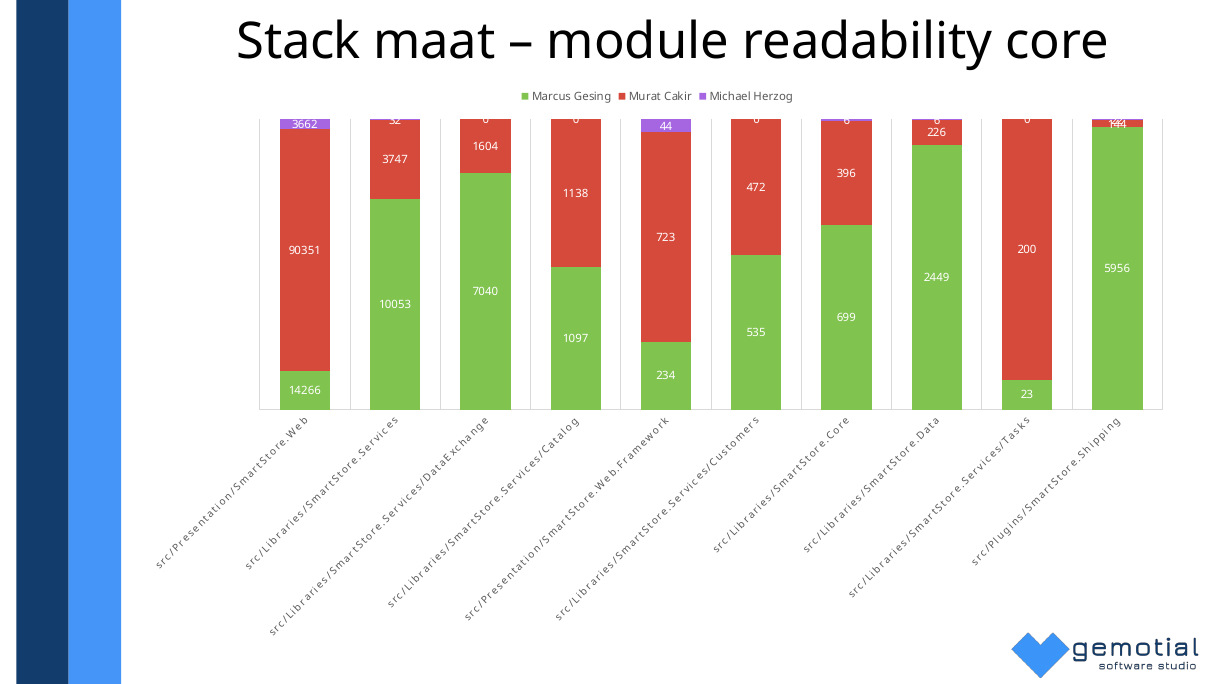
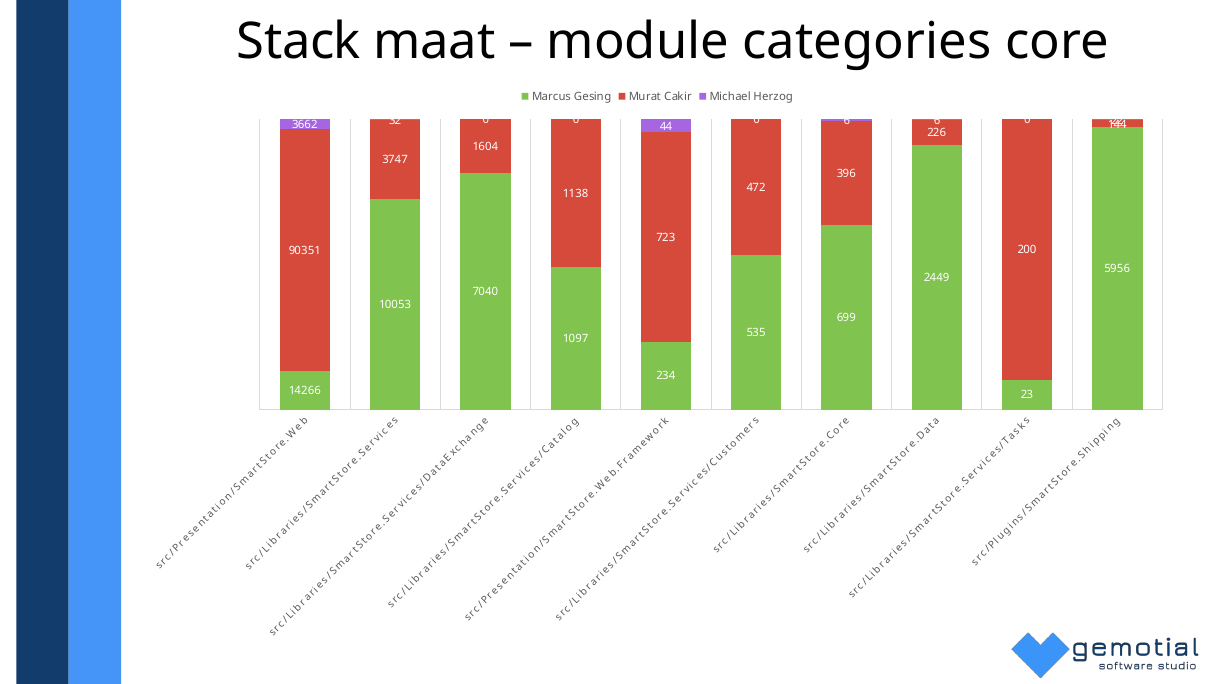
readability: readability -> categories (867, 42)
